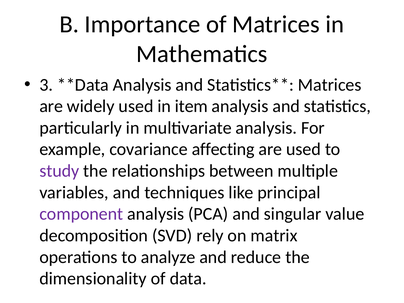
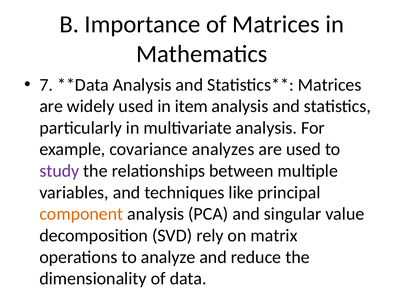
3: 3 -> 7 (46, 85)
affecting: affecting -> analyzes (223, 149)
component colour: purple -> orange (81, 214)
